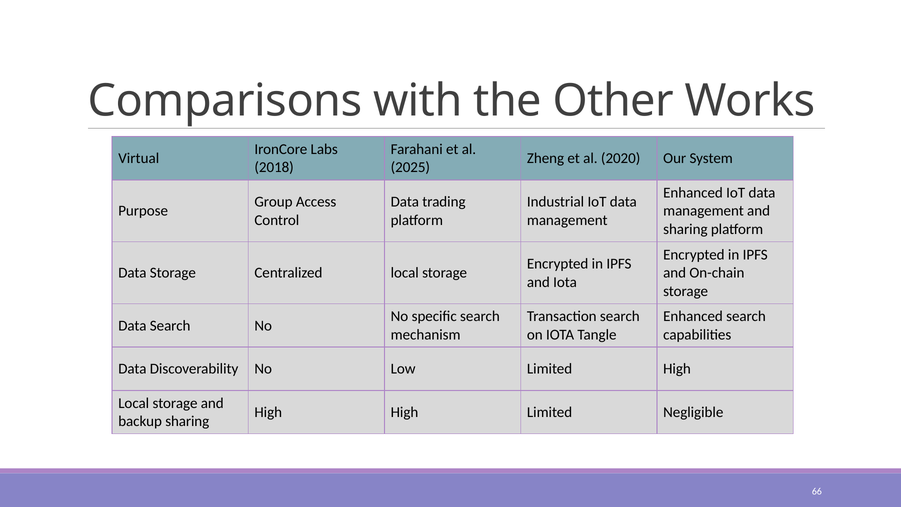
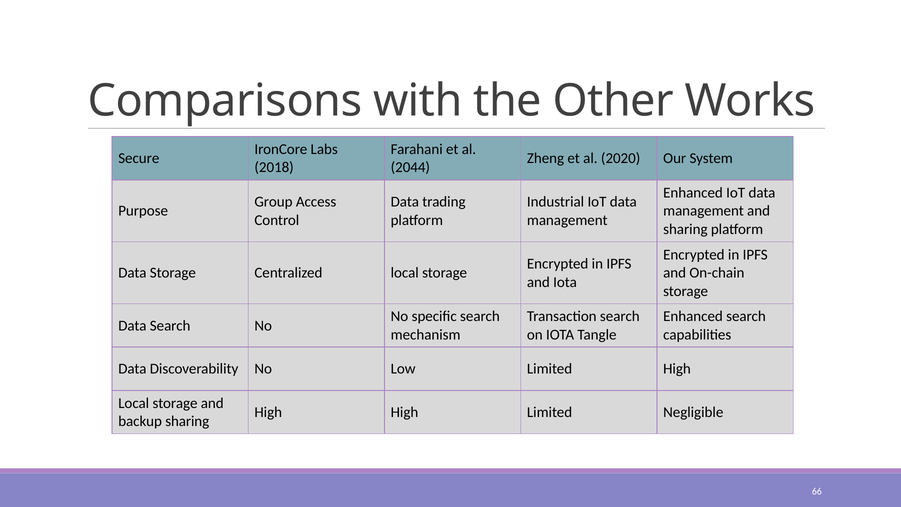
Virtual: Virtual -> Secure (139, 158)
2025: 2025 -> 2044 (410, 167)
